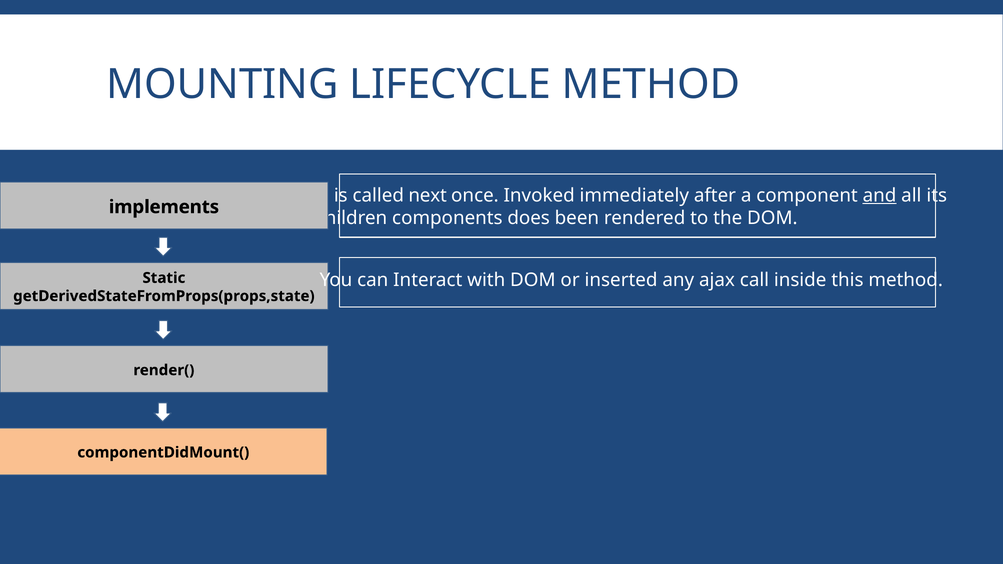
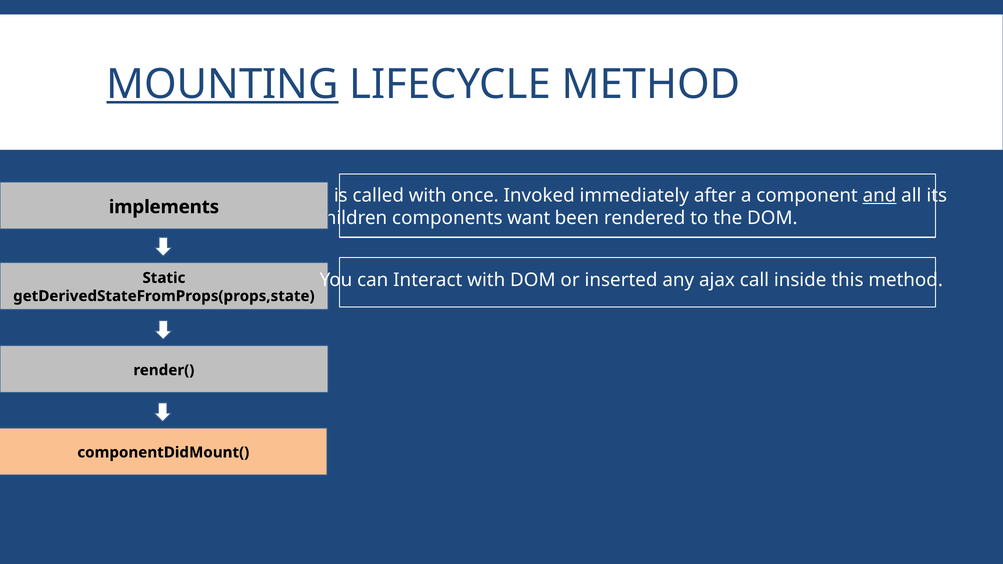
MOUNTING underline: none -> present (223, 84)
called next: next -> with (428, 195)
does: does -> want (529, 218)
